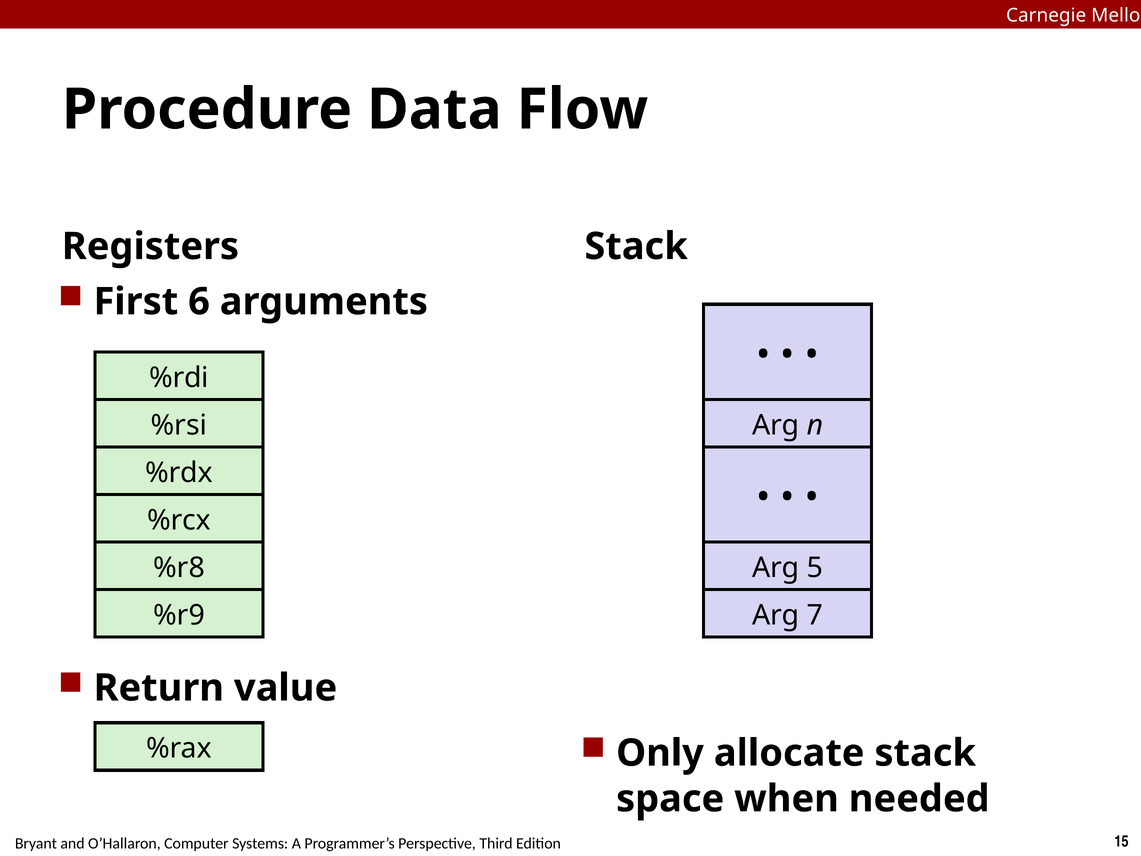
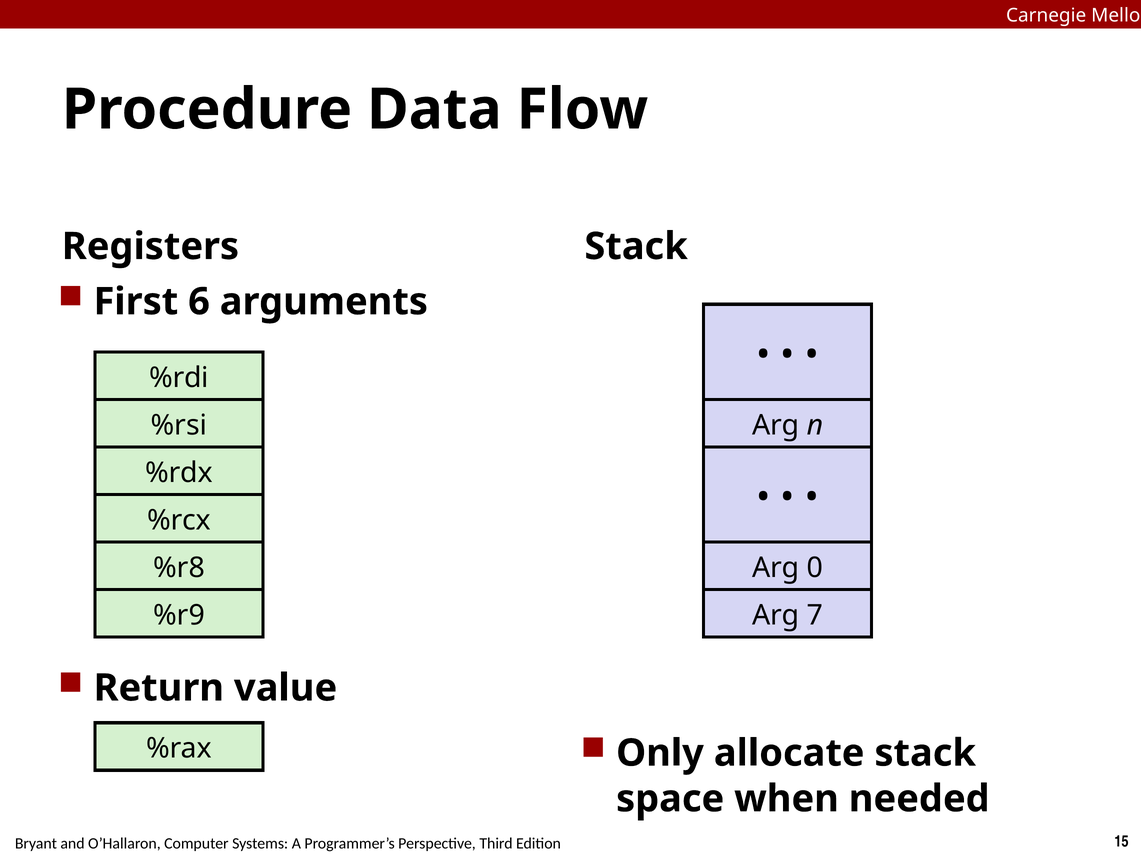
5: 5 -> 0 (815, 568)
